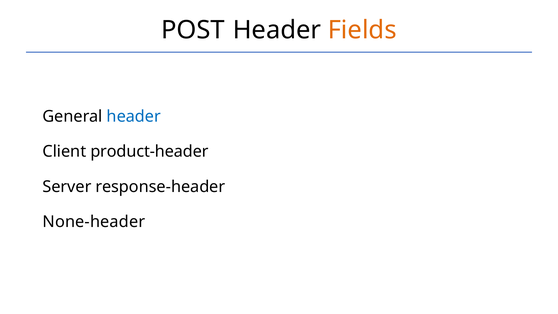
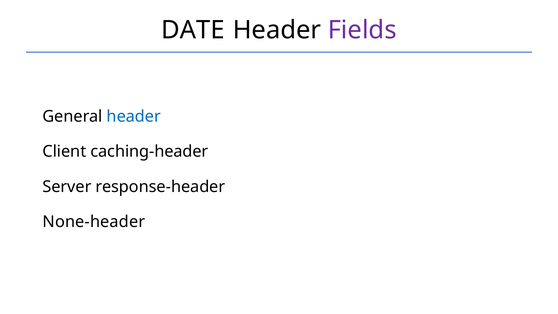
POST: POST -> DATE (193, 30)
Fields colour: orange -> purple (362, 30)
product-header: product-header -> caching-header (149, 152)
